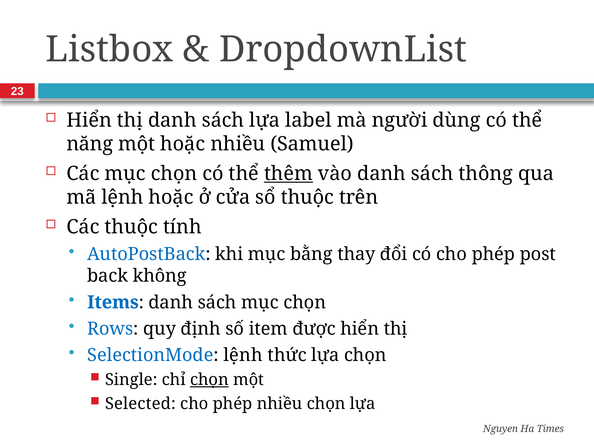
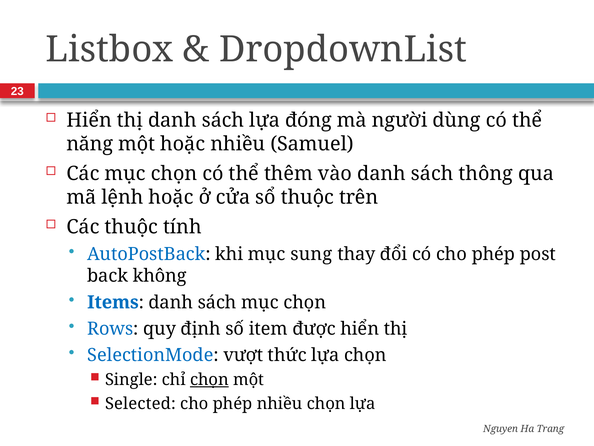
label: label -> đóng (308, 120)
thêm underline: present -> none (288, 173)
bằng: bằng -> sung (311, 254)
SelectionMode lệnh: lệnh -> vượt (243, 355)
Times: Times -> Trang (550, 429)
